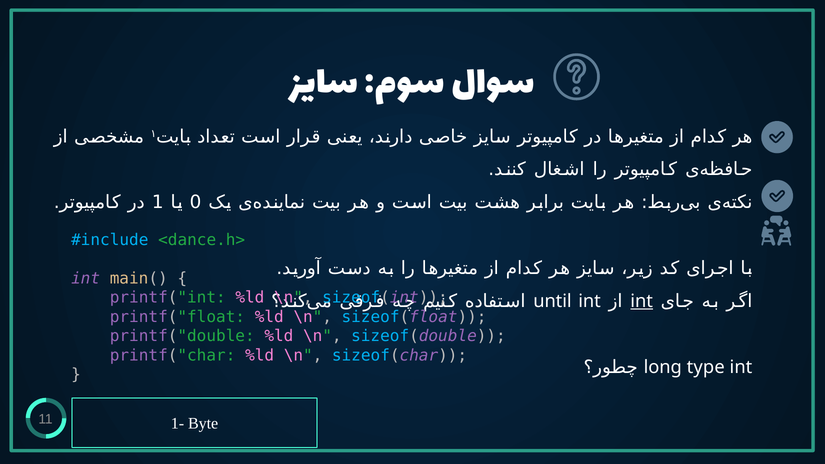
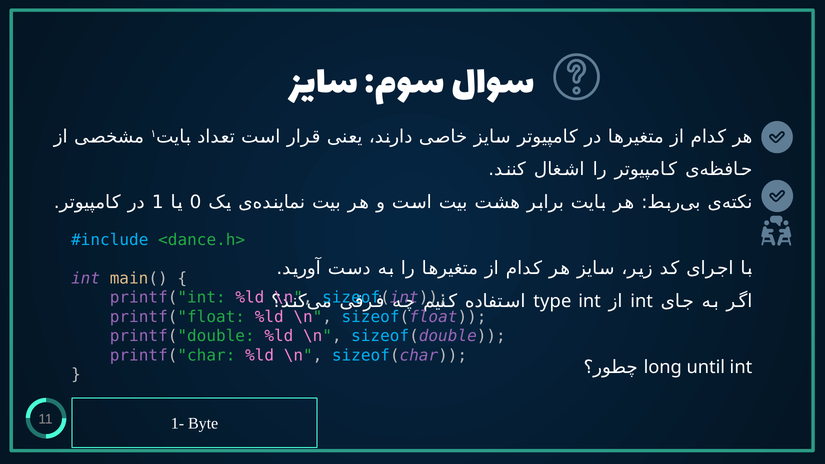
until: until -> type (552, 301)
int underline: present -> none (642, 301)
type: type -> until (706, 367)
